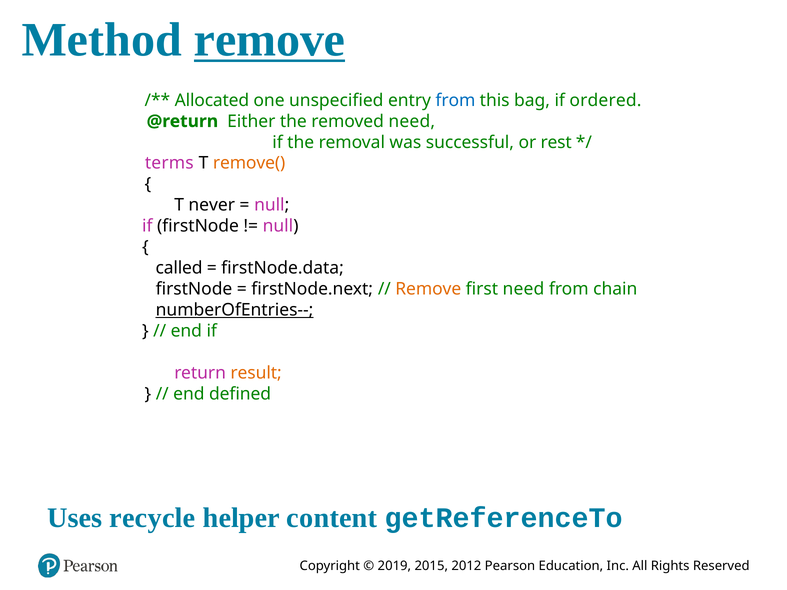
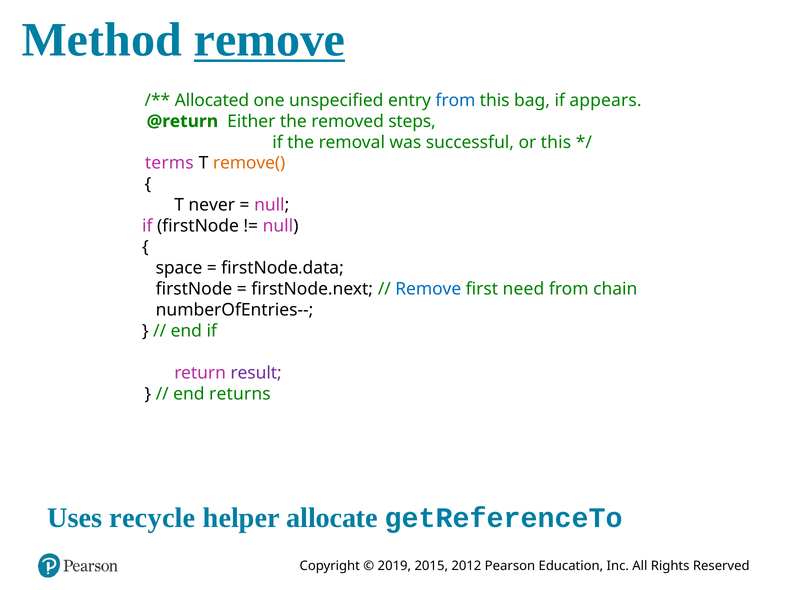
ordered: ordered -> appears (605, 100)
removed need: need -> steps (412, 121)
or rest: rest -> this (556, 142)
called: called -> space (179, 268)
Remove colour: orange -> blue (428, 289)
numberOfEntries-- underline: present -> none (235, 310)
result colour: orange -> purple (256, 373)
defined: defined -> returns (240, 394)
content: content -> allocate (332, 518)
